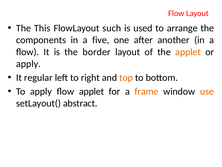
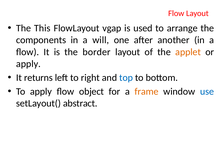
such: such -> vgap (112, 28)
five: five -> will (101, 40)
regular: regular -> returns (38, 77)
top colour: orange -> blue (126, 77)
flow applet: applet -> object (91, 91)
use colour: orange -> blue (207, 91)
